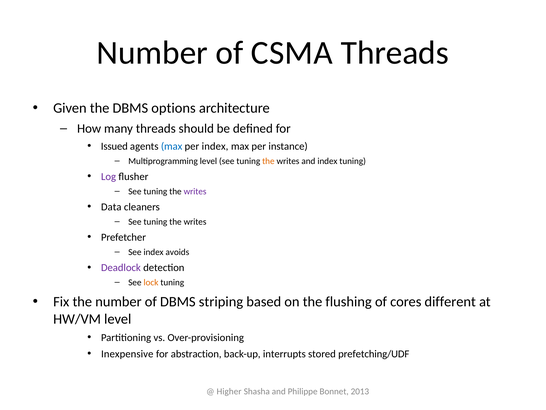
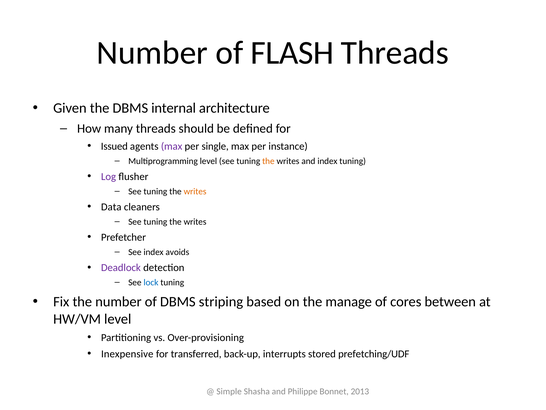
CSMA: CSMA -> FLASH (292, 53)
options: options -> internal (174, 108)
max colour: blue -> purple (172, 146)
per index: index -> single (215, 146)
writes colour: purple -> orange (195, 191)
lock colour: orange -> blue (151, 282)
flushing: flushing -> manage (349, 301)
different: different -> between (450, 301)
abstraction: abstraction -> transferred (196, 354)
Higher: Higher -> Simple (229, 391)
